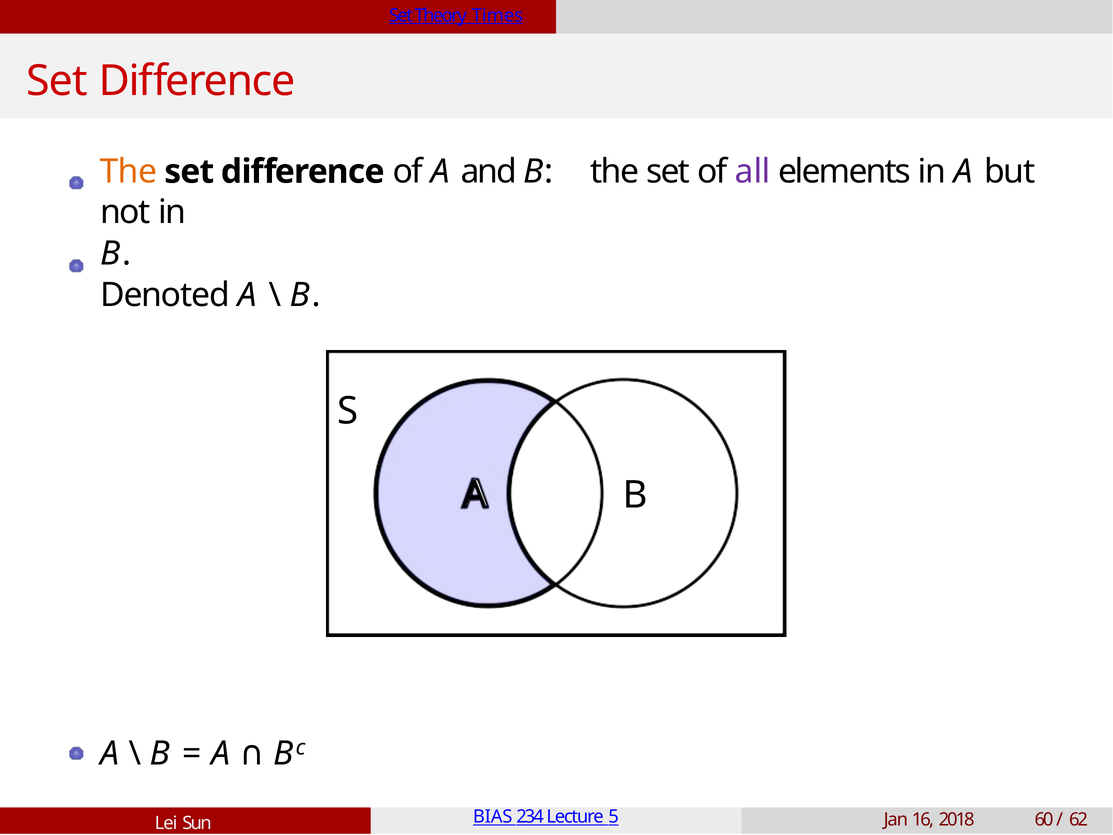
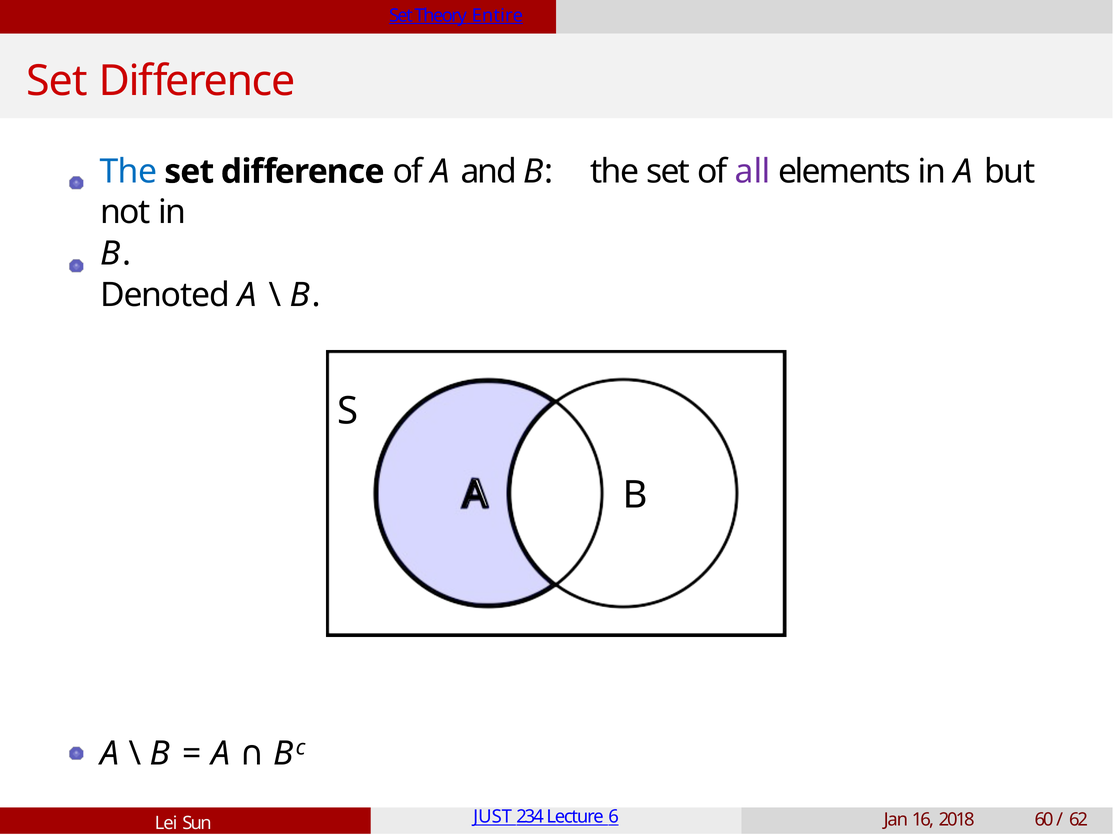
Times: Times -> Entire (497, 15)
The colour: orange -> blue (129, 172)
BIAS: BIAS -> JUST (493, 817)
5: 5 -> 6 (614, 817)
